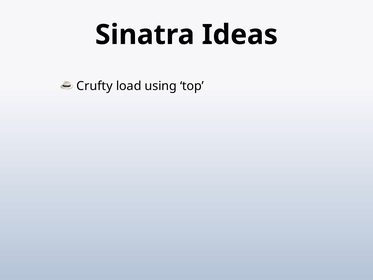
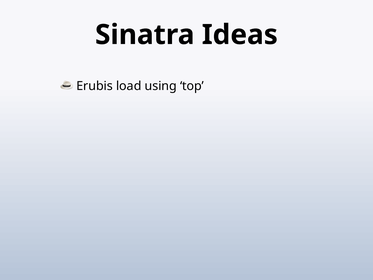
Crufty: Crufty -> Erubis (95, 86)
